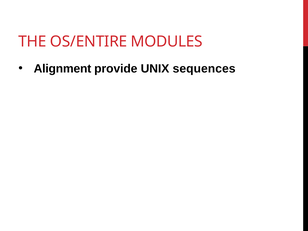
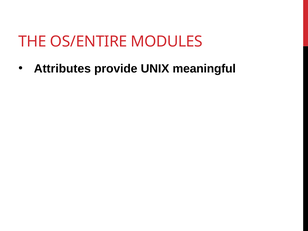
Alignment: Alignment -> Attributes (62, 69)
sequences: sequences -> meaningful (204, 69)
